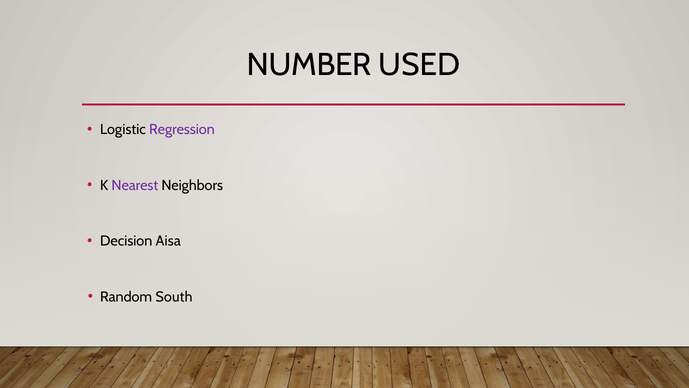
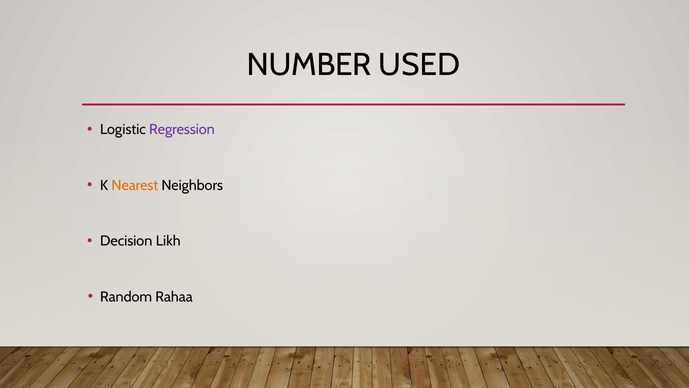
Nearest colour: purple -> orange (135, 185)
Aisa: Aisa -> Likh (168, 241)
South: South -> Rahaa (174, 297)
